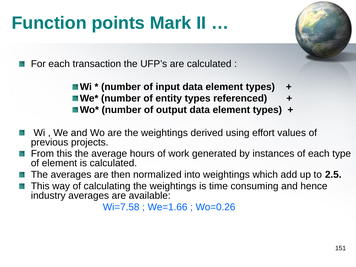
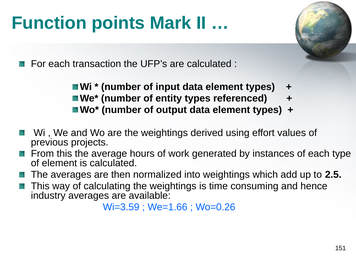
Wi=7.58: Wi=7.58 -> Wi=3.59 (121, 207)
